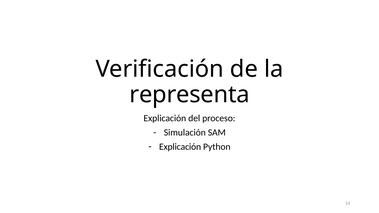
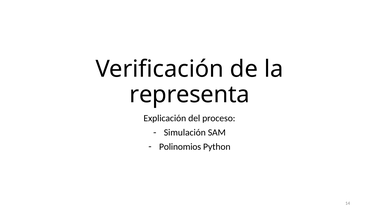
Explicación: Explicación -> Polinomios (180, 147)
